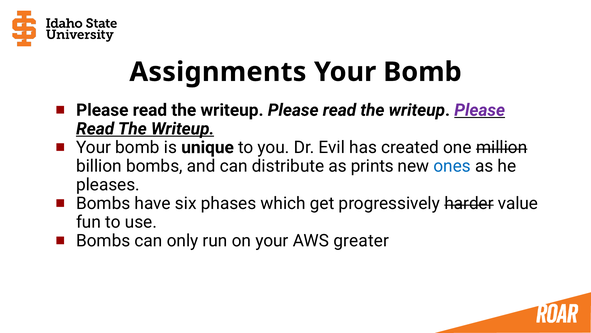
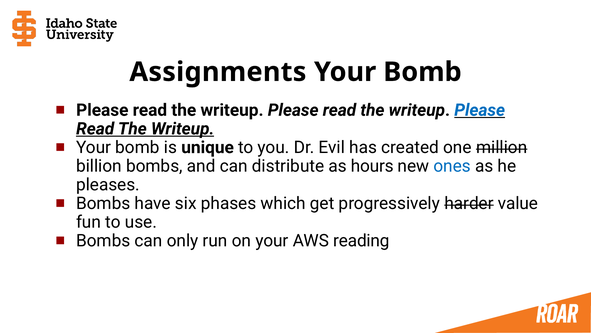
Please colour: purple -> blue (480, 110)
prints: prints -> hours (372, 166)
greater: greater -> reading (361, 240)
